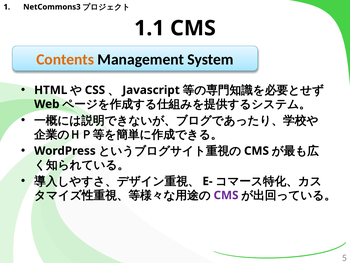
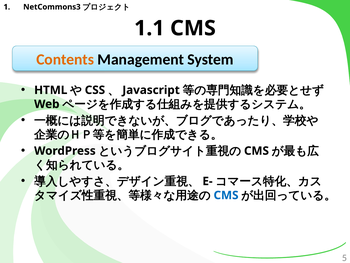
CMS colour: purple -> blue (226, 195)
